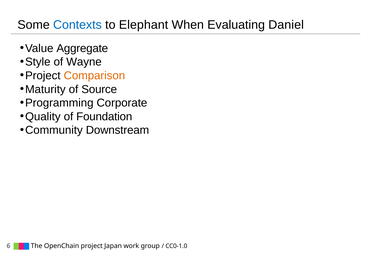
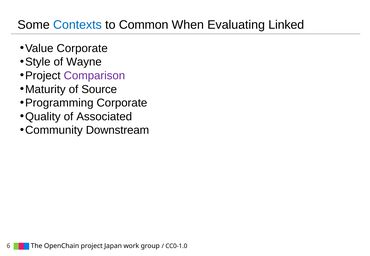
Elephant: Elephant -> Common (144, 25)
Daniel: Daniel -> Linked (286, 25)
Value Aggregate: Aggregate -> Corporate (82, 48)
Comparison colour: orange -> purple (94, 76)
Foundation: Foundation -> Associated (104, 117)
